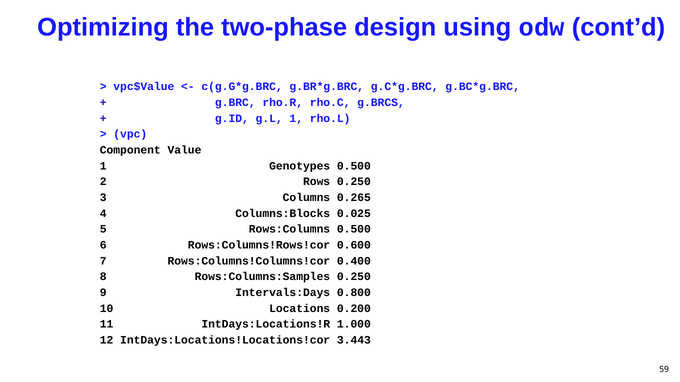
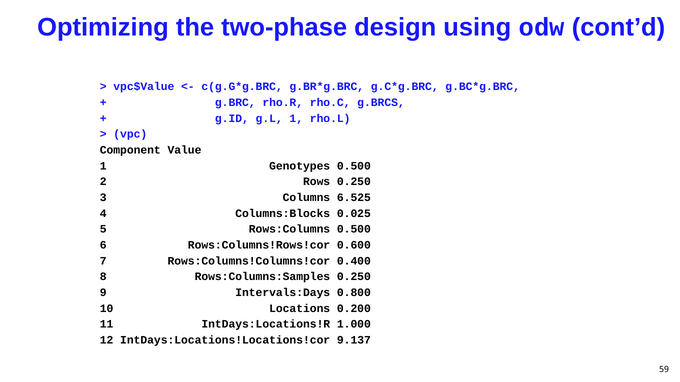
0.265: 0.265 -> 6.525 (354, 198)
3.443: 3.443 -> 9.137 (354, 341)
